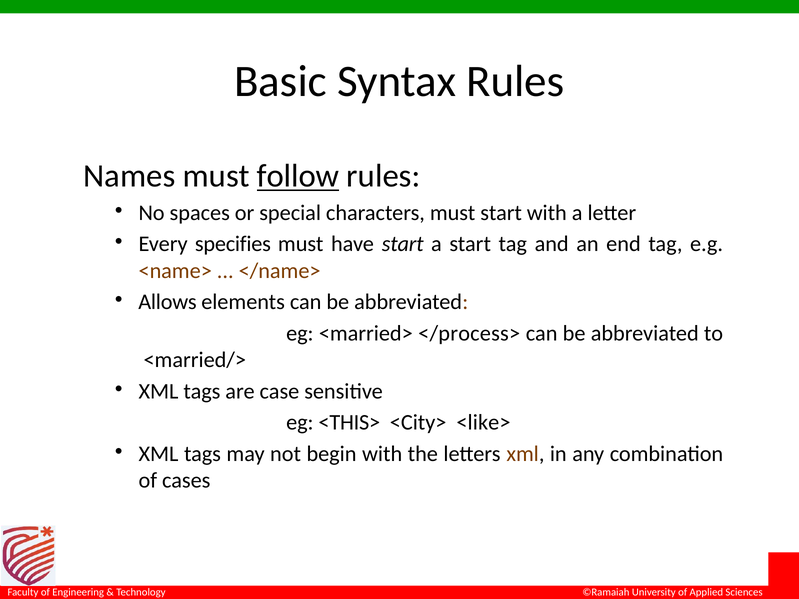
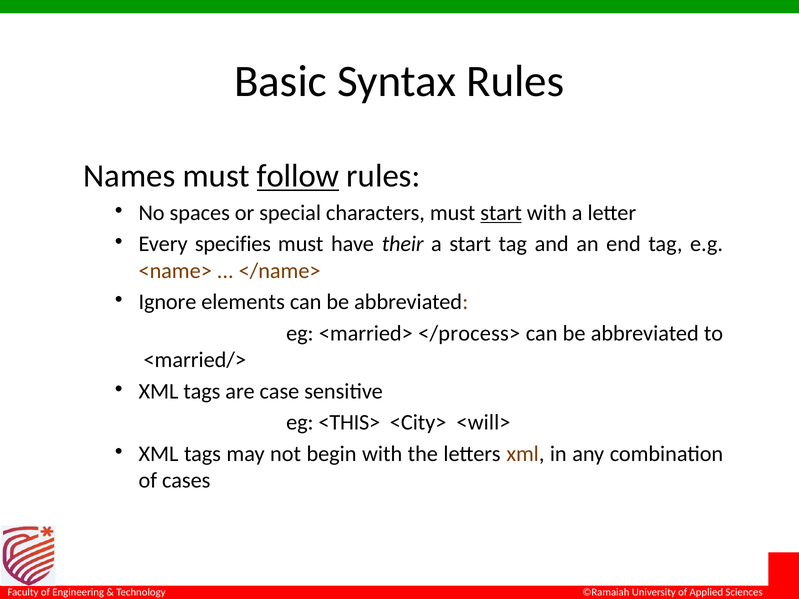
start underline: none -> present (501, 213)
have start: start -> their (403, 244)
Allows: Allows -> Ignore (167, 302)
<like>: <like> -> <will> (483, 423)
